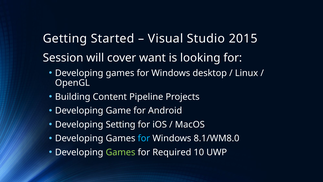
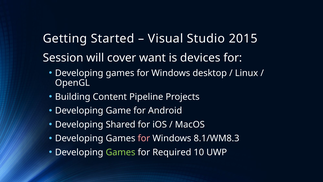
looking: looking -> devices (200, 58)
Setting: Setting -> Shared (121, 124)
for colour: light blue -> pink (144, 138)
8.1/WM8.0: 8.1/WM8.0 -> 8.1/WM8.3 (217, 138)
